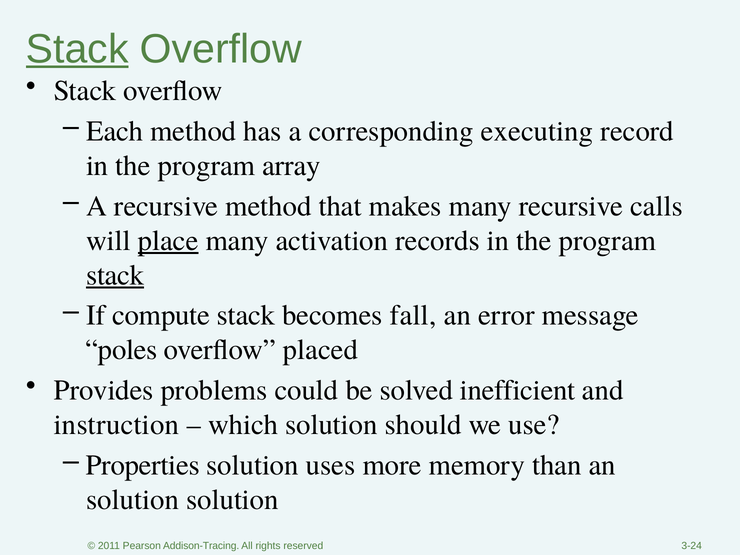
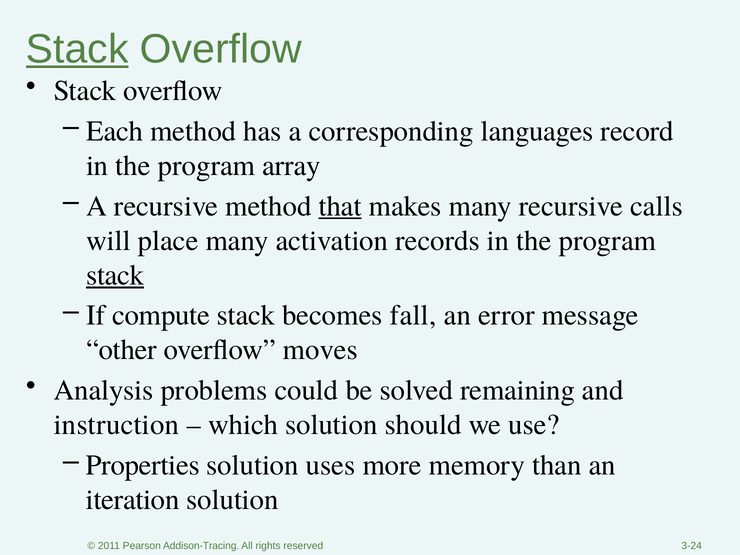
executing: executing -> languages (537, 131)
that underline: none -> present (340, 206)
place underline: present -> none (168, 241)
poles: poles -> other (121, 350)
placed: placed -> moves (320, 350)
Provides: Provides -> Analysis (104, 390)
inefficient: inefficient -> remaining (518, 390)
solution: solution -> iteration (133, 500)
